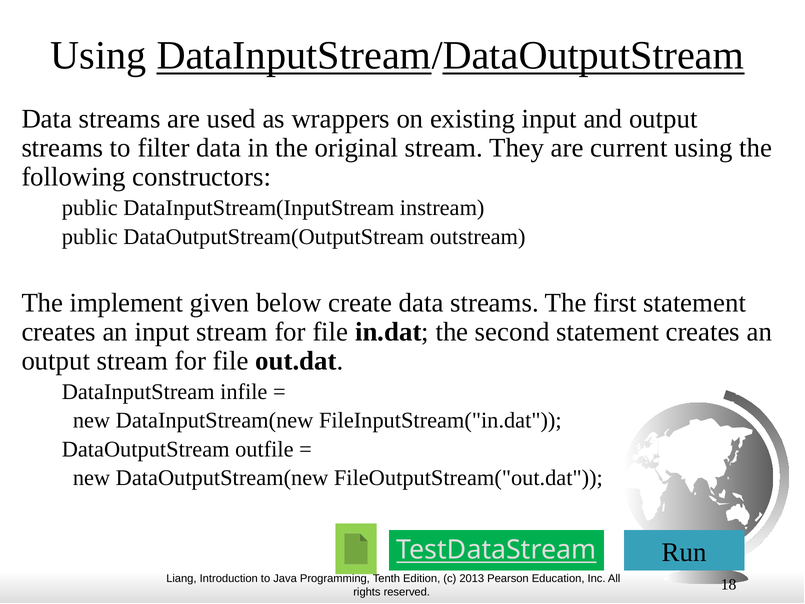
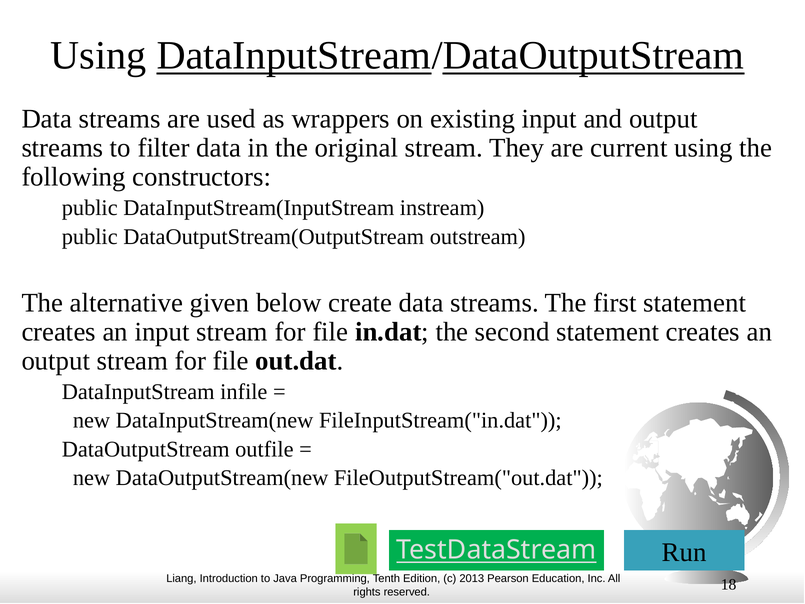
implement: implement -> alternative (126, 303)
